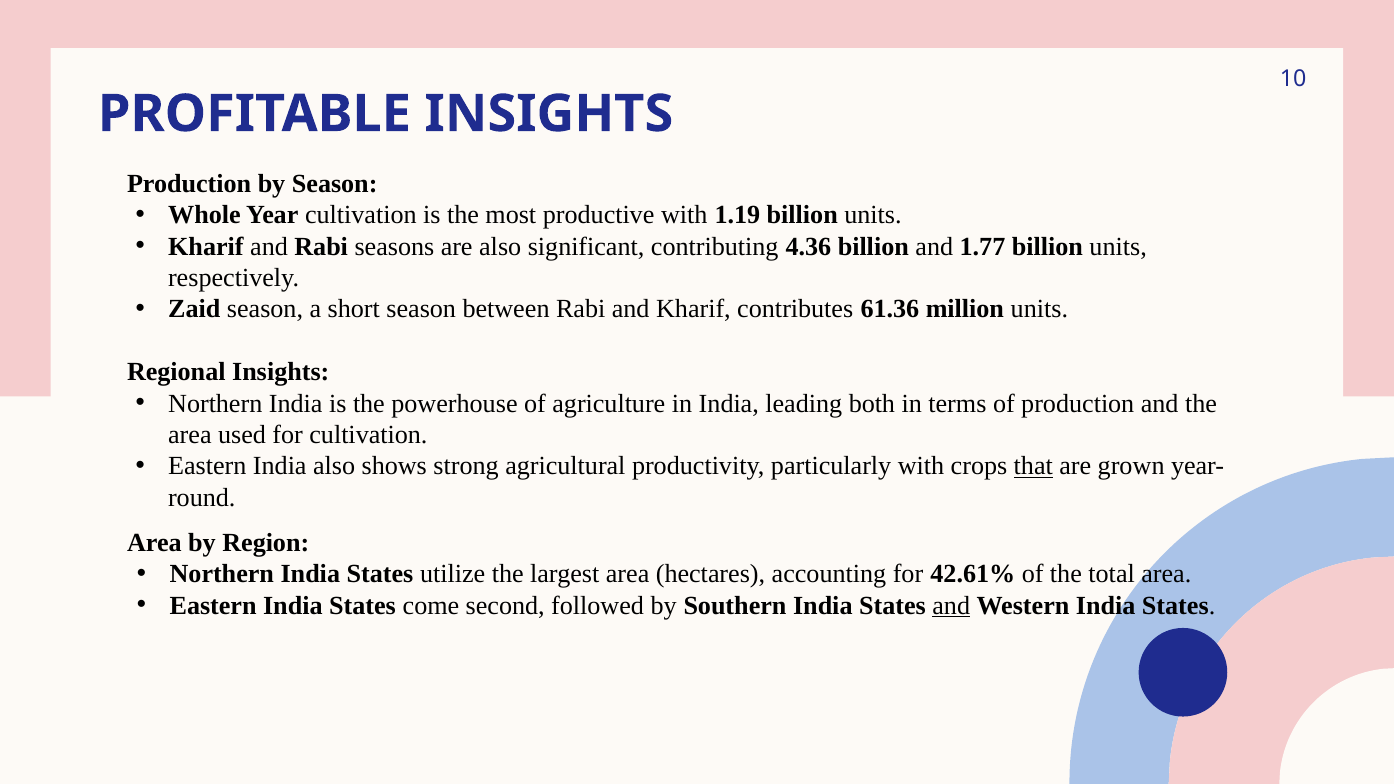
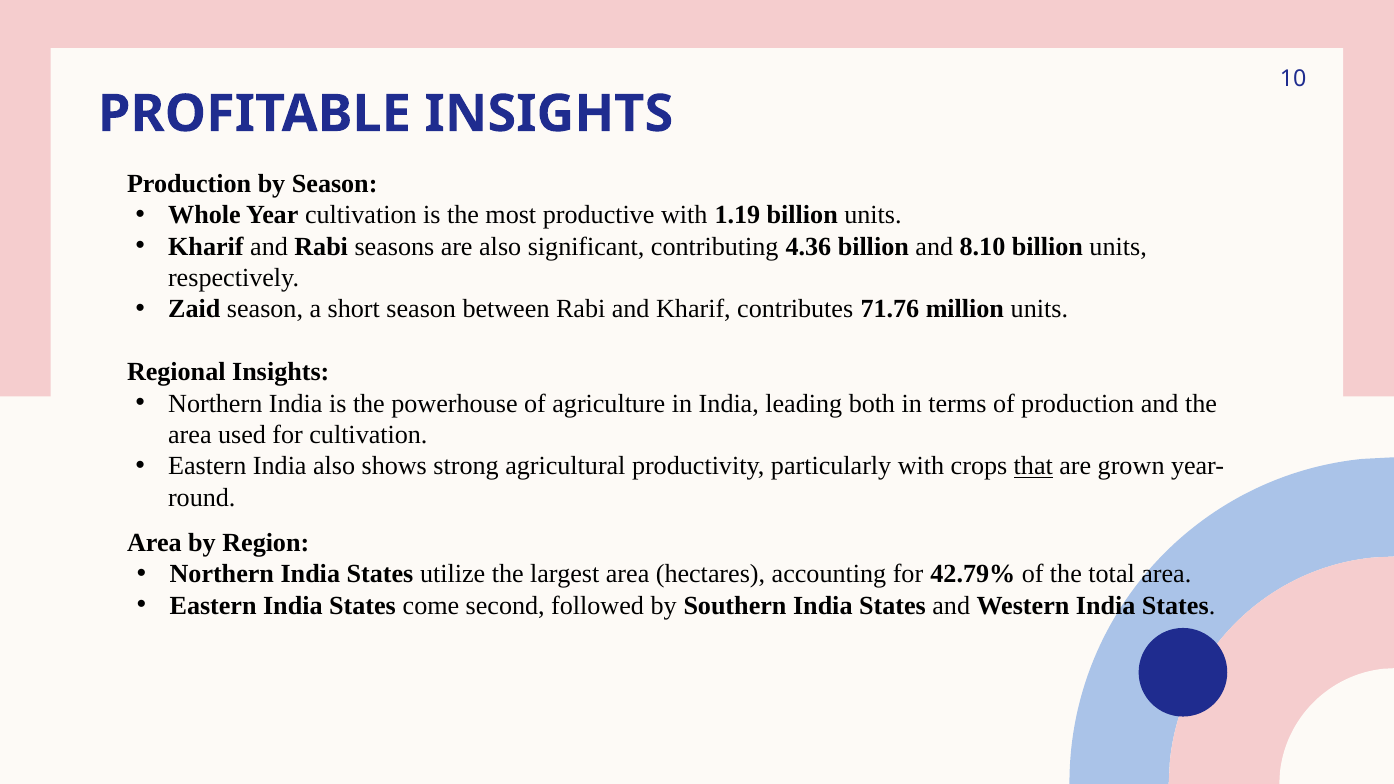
1.77: 1.77 -> 8.10 (983, 247)
61.36: 61.36 -> 71.76 (890, 309)
42.61%: 42.61% -> 42.79% (973, 574)
and underline: present -> none (951, 606)
